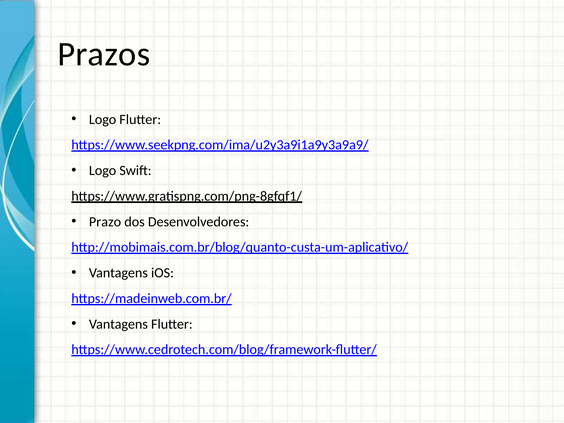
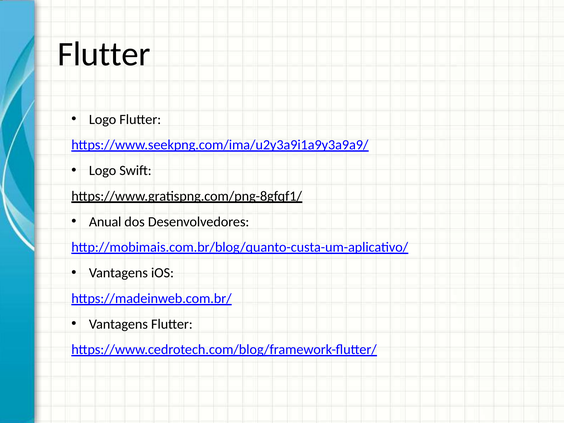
Prazos: Prazos -> Flutter (104, 54)
Prazo: Prazo -> Anual (105, 222)
